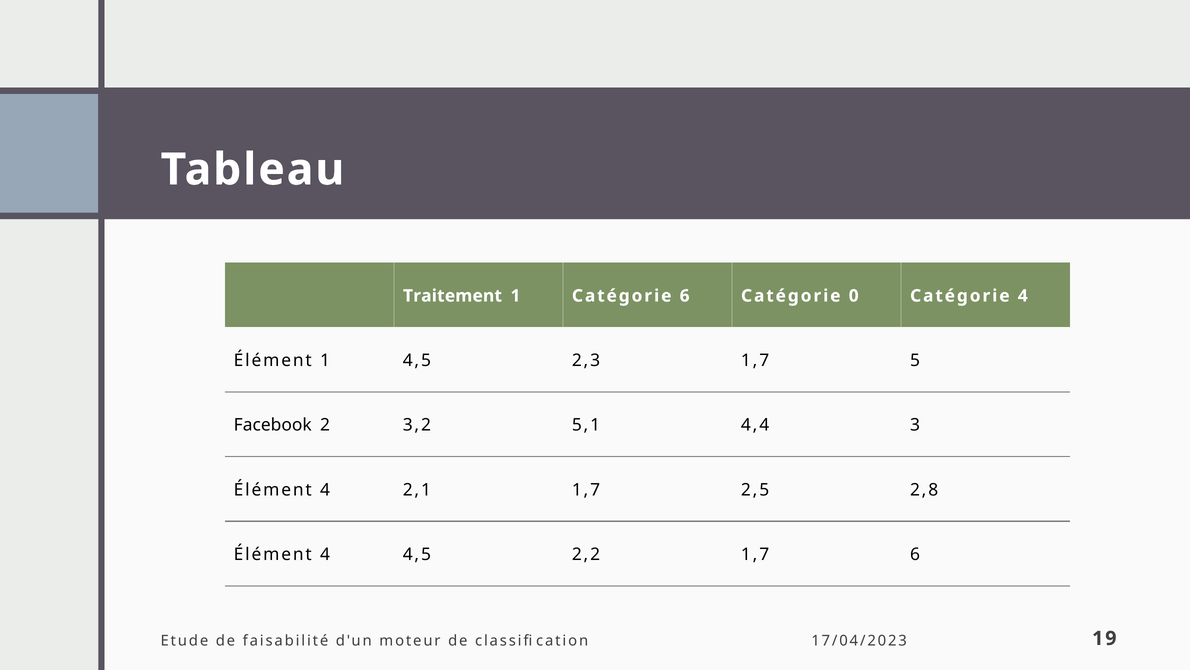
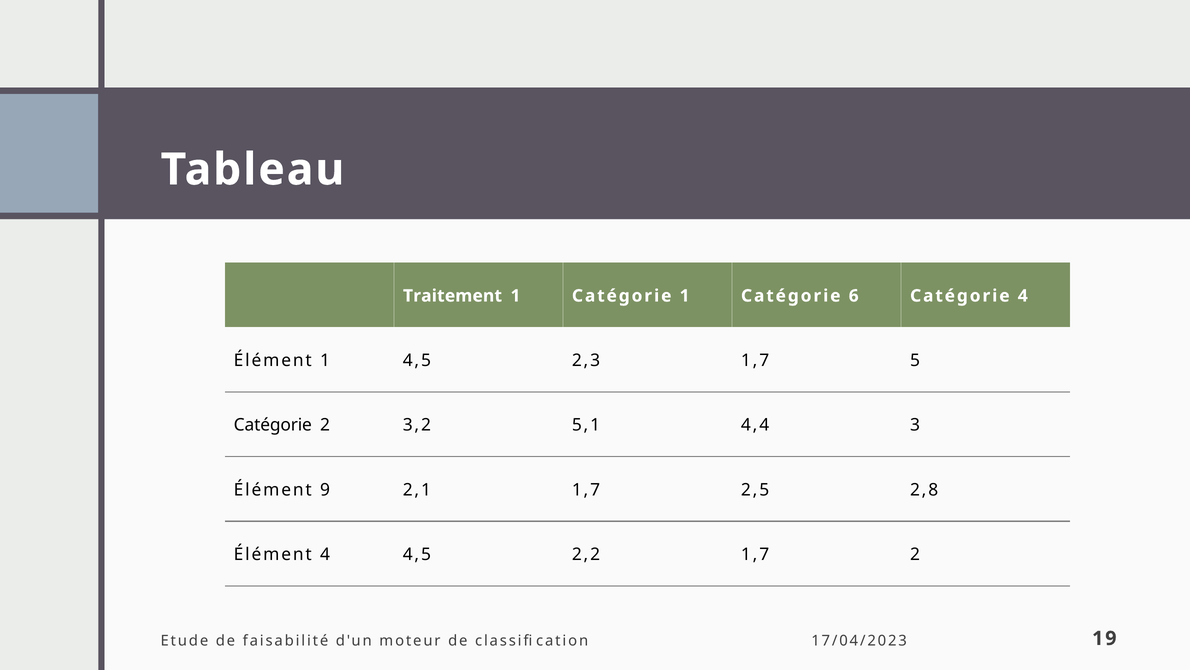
Catégorie 6: 6 -> 1 (685, 296)
0: 0 -> 6 (854, 296)
Facebook: Facebook -> Catégorie (273, 425)
4: 4 -> 9 (325, 489)
1,7 6: 6 -> 2 (915, 554)
